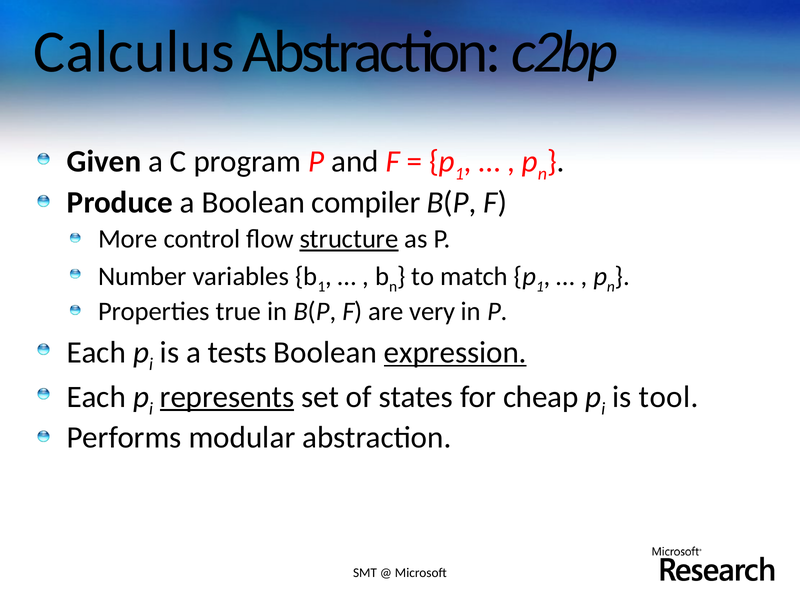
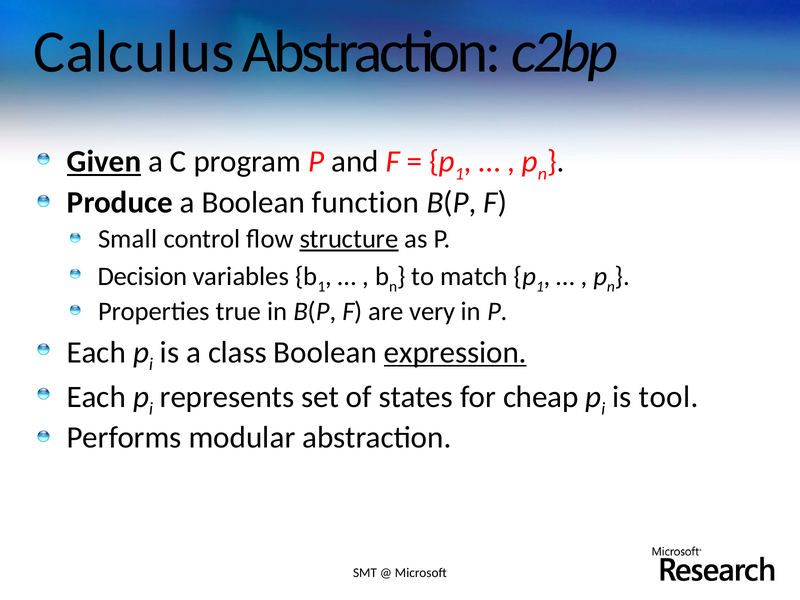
Given underline: none -> present (104, 162)
compiler: compiler -> function (366, 202)
More: More -> Small (128, 239)
Number: Number -> Decision (142, 276)
tests: tests -> class (237, 352)
represents underline: present -> none (227, 397)
